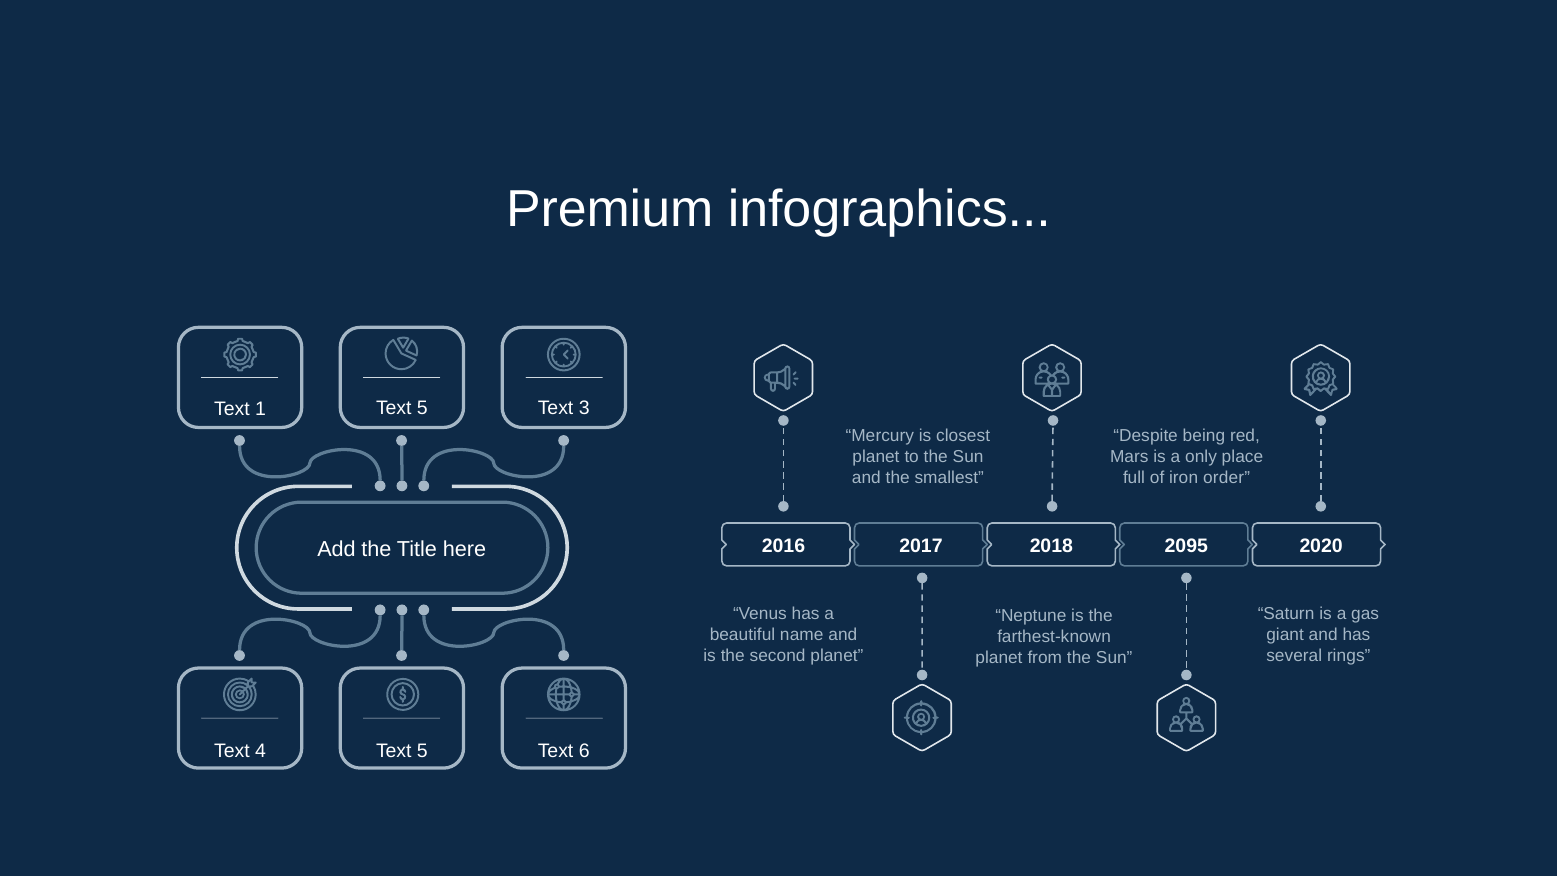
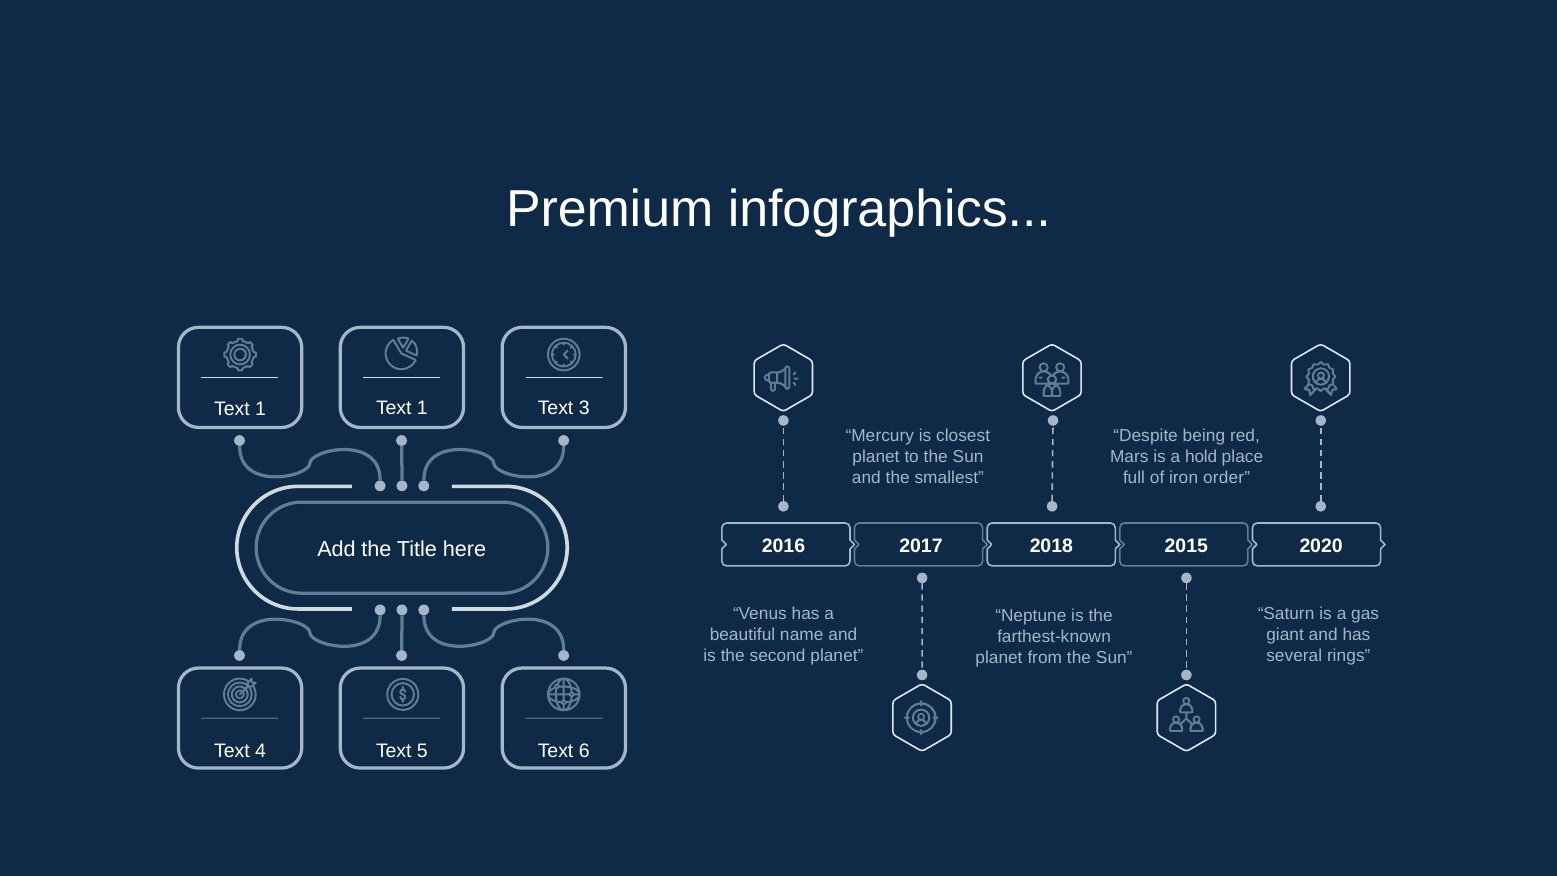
1 Text 5: 5 -> 1 (422, 408)
only: only -> hold (1201, 456)
2095: 2095 -> 2015 (1186, 546)
